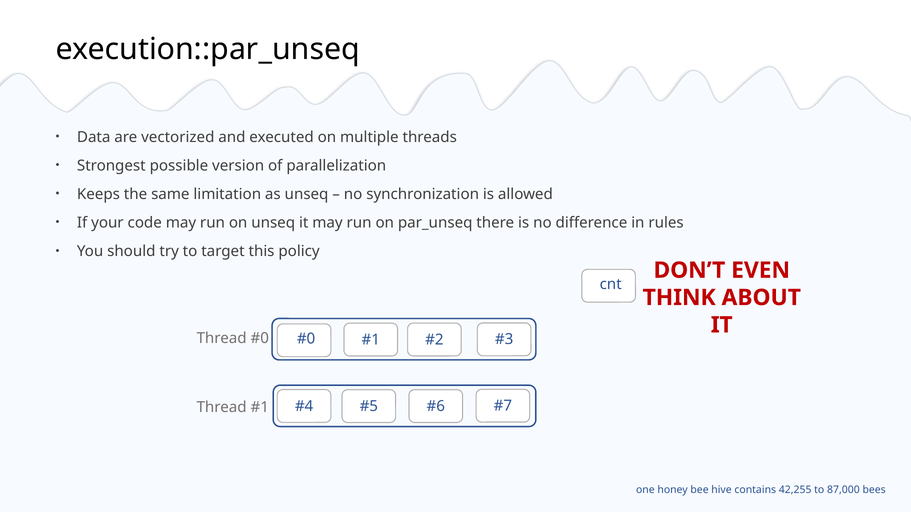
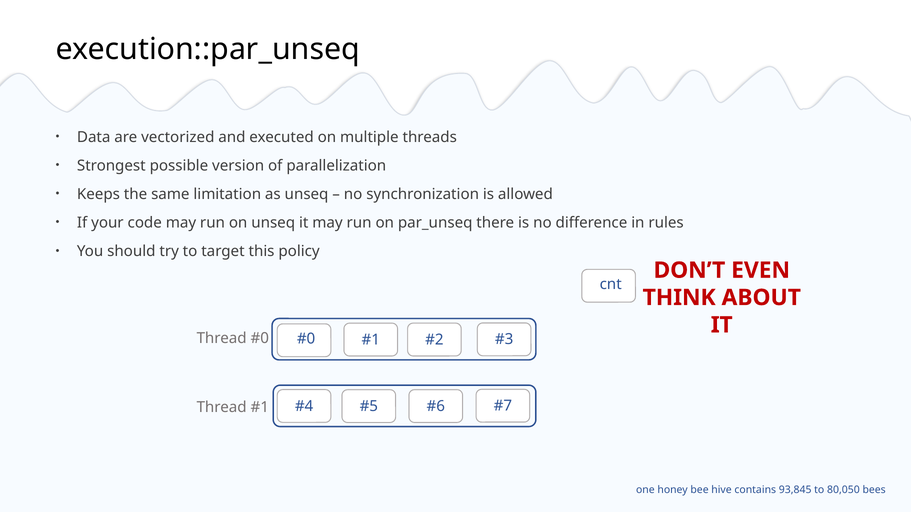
42,255: 42,255 -> 93,845 (795, 490)
87,000: 87,000 -> 80,050 (843, 490)
